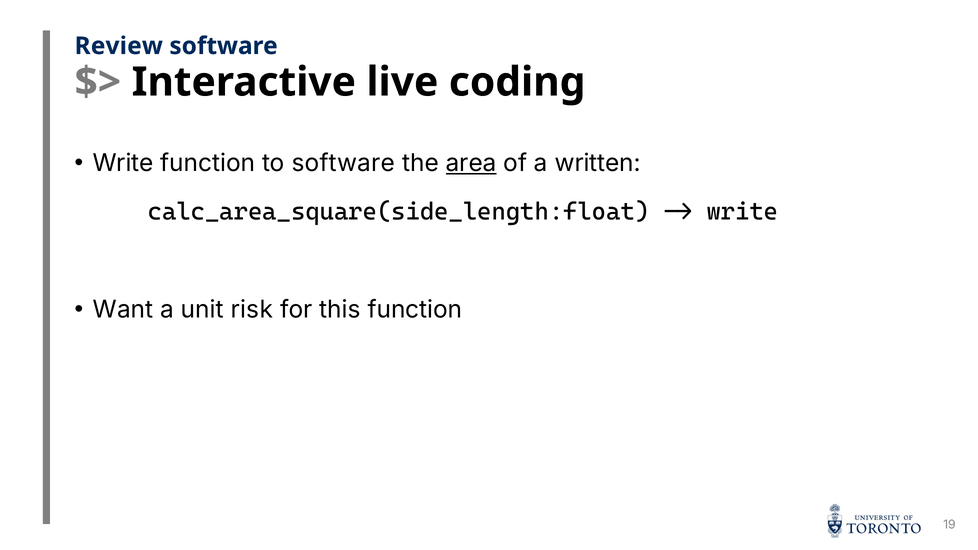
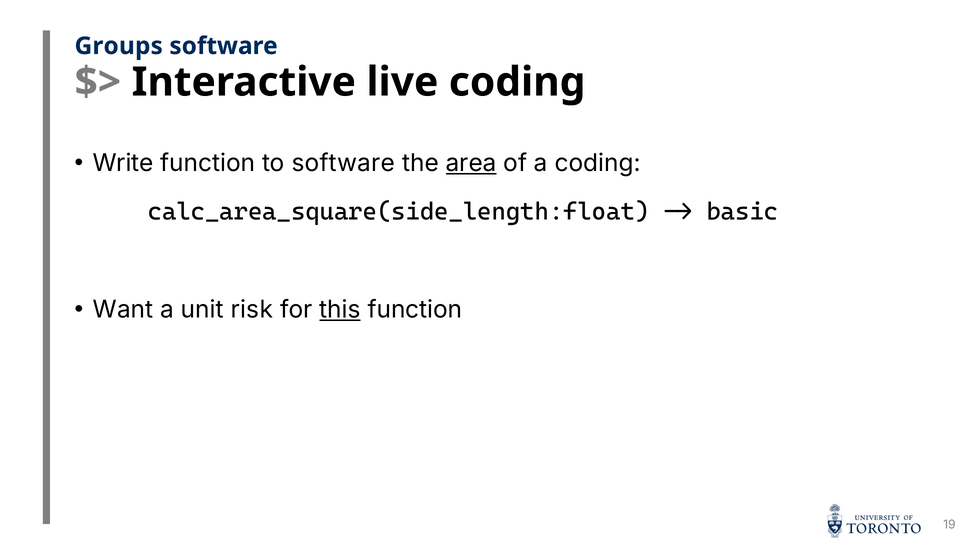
Review: Review -> Groups (119, 46)
a written: written -> coding (598, 163)
write: write -> basic (742, 212)
this underline: none -> present (340, 310)
